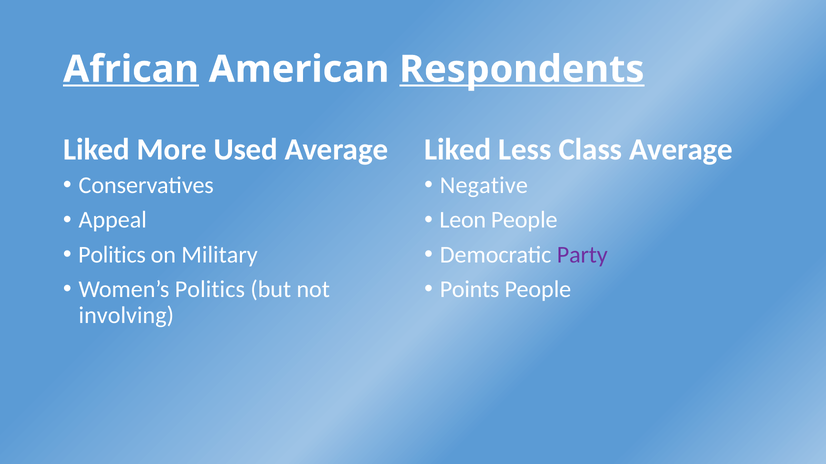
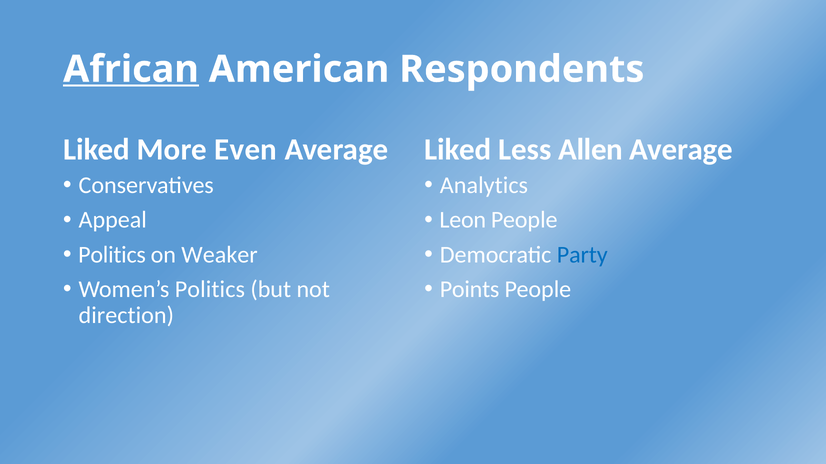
Respondents underline: present -> none (522, 69)
Used: Used -> Even (246, 150)
Class: Class -> Allen (591, 150)
Negative: Negative -> Analytics (484, 186)
Military: Military -> Weaker (220, 255)
Party colour: purple -> blue (582, 255)
involving: involving -> direction (126, 316)
